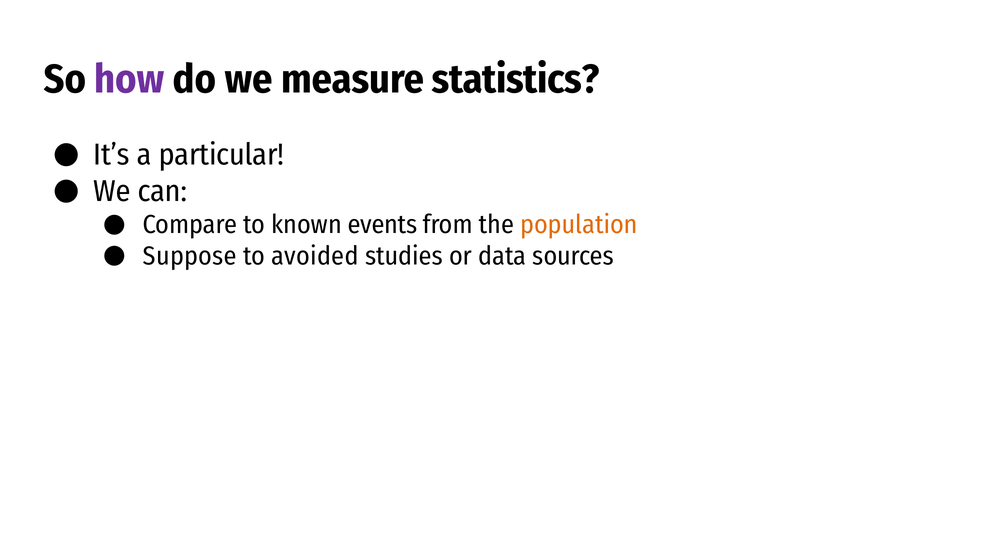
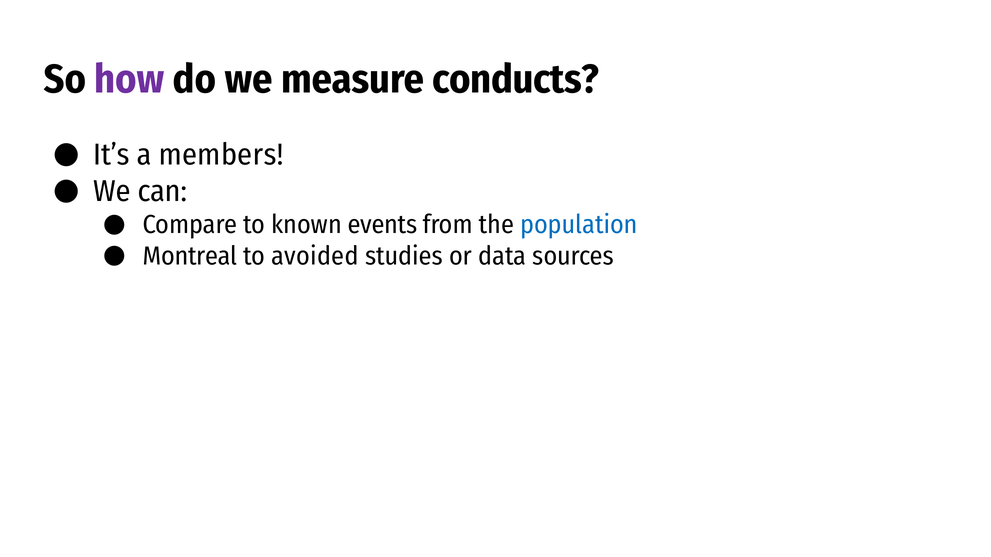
statistics: statistics -> conducts (516, 80)
particular: particular -> members (221, 155)
population colour: orange -> blue (579, 225)
Suppose: Suppose -> Montreal (190, 256)
